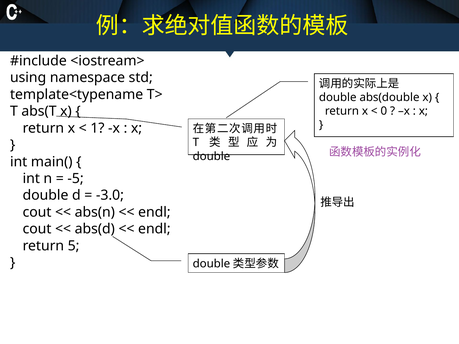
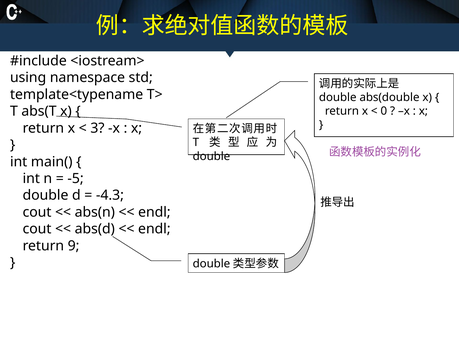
1: 1 -> 3 (97, 128)
-3.0: -3.0 -> -4.3 (110, 196)
5: 5 -> 9 (74, 246)
